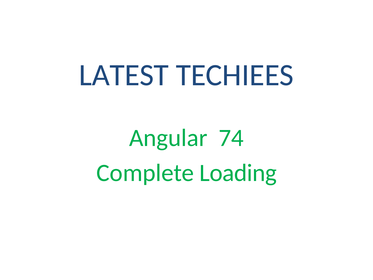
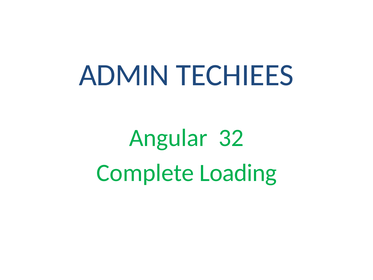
LATEST: LATEST -> ADMIN (124, 75)
74: 74 -> 32 (231, 138)
